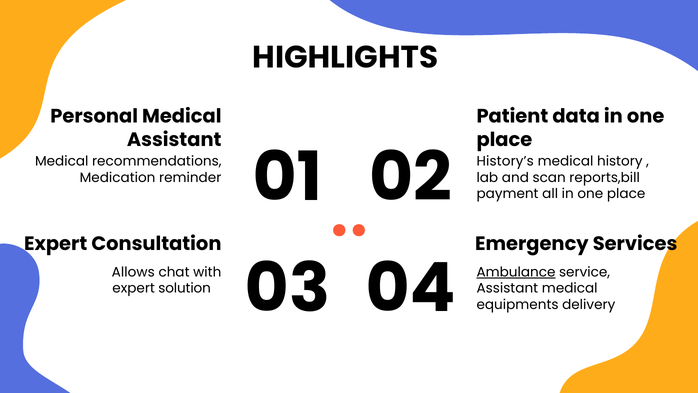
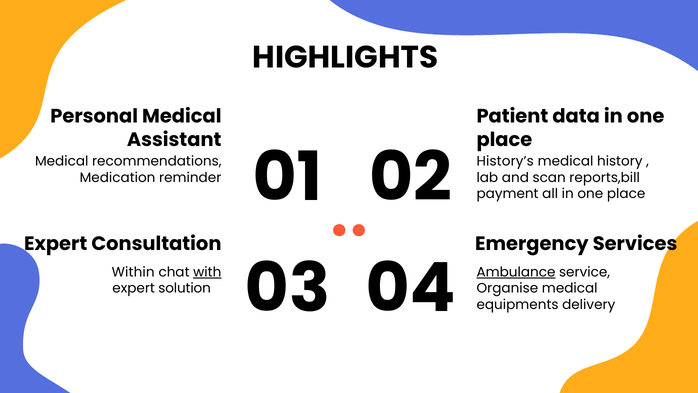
Allows: Allows -> Within (133, 272)
with underline: none -> present (207, 272)
Assistant: Assistant -> Organise (507, 288)
